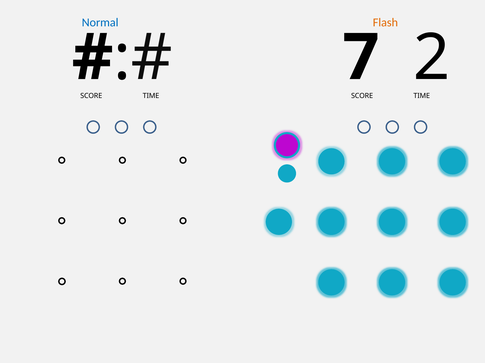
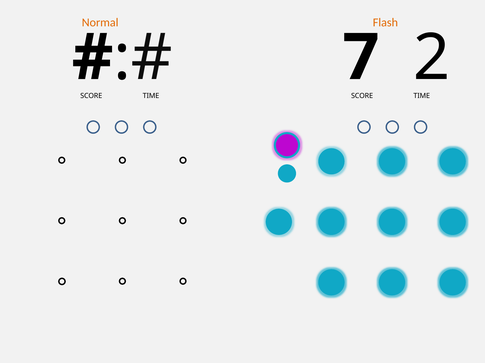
Normal colour: blue -> orange (100, 23)
